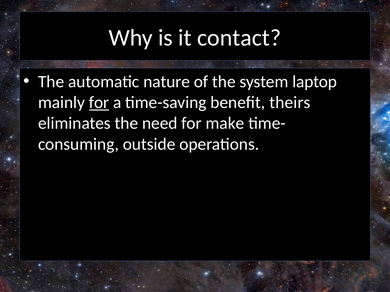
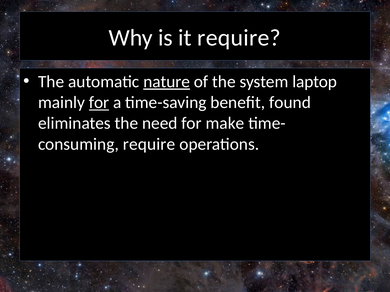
it contact: contact -> require (239, 38)
nature underline: none -> present (167, 82)
theirs: theirs -> found (290, 103)
outside: outside -> require (149, 144)
